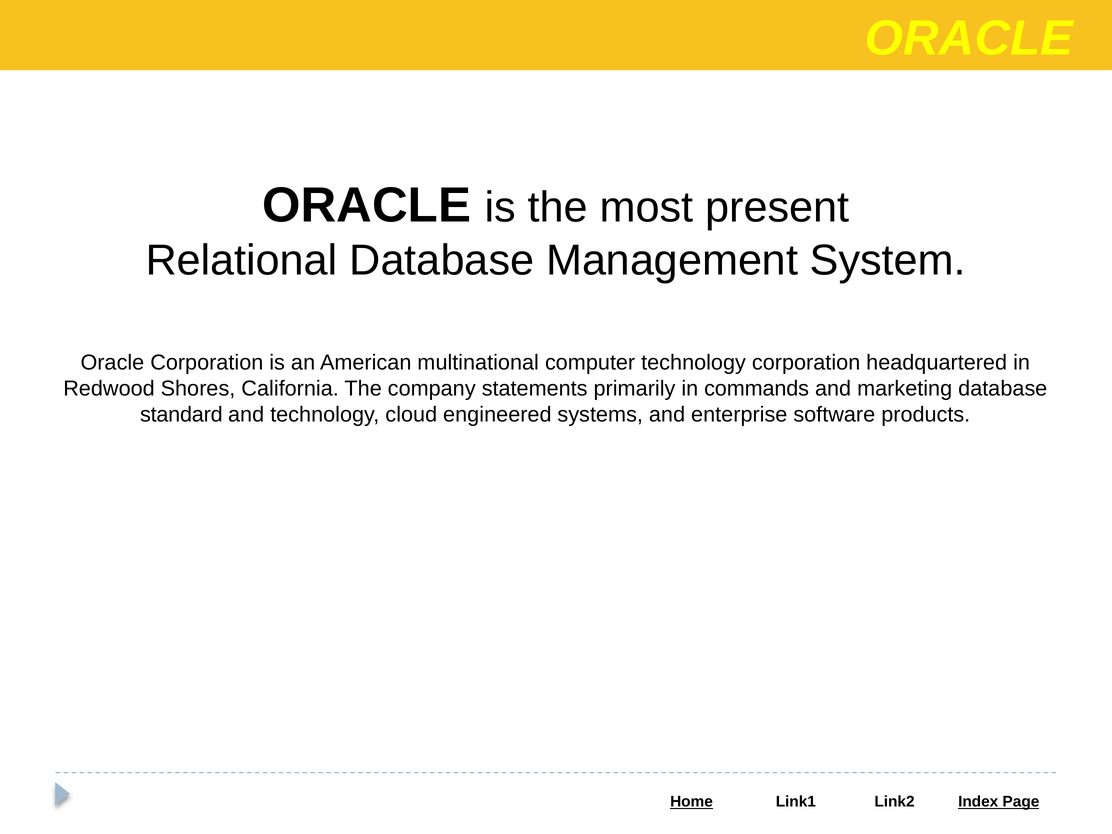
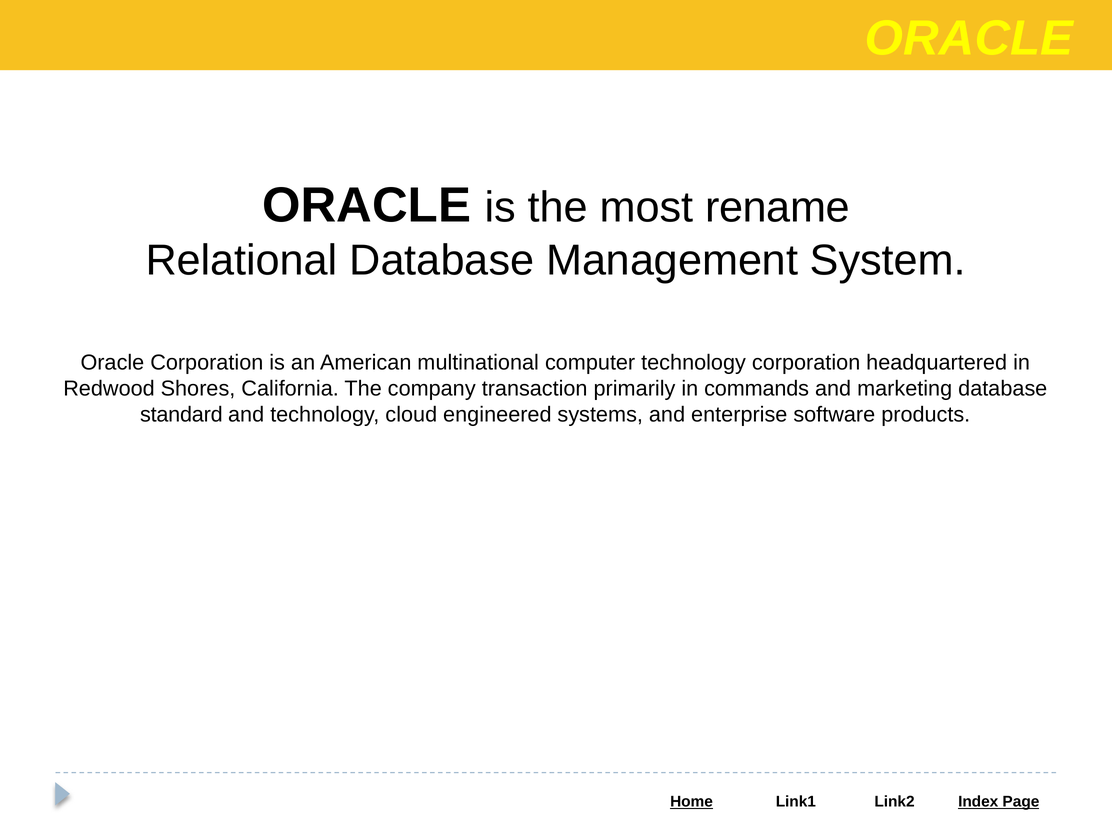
present: present -> rename (777, 207)
statements: statements -> transaction (535, 389)
